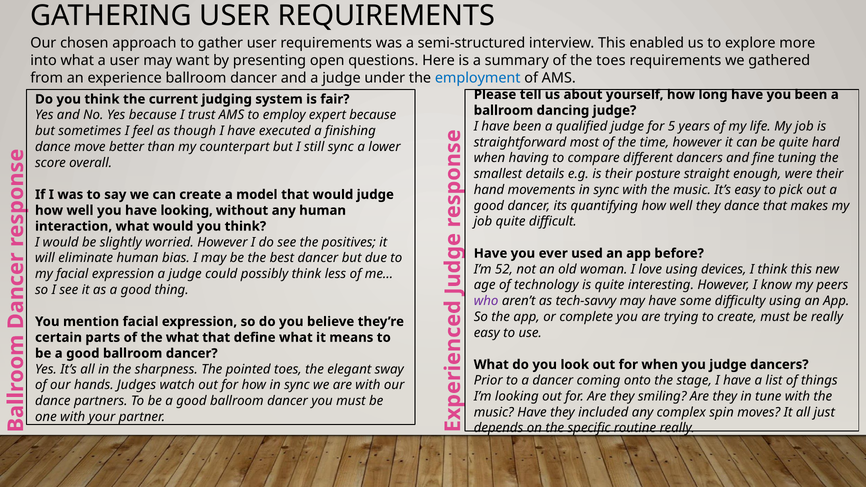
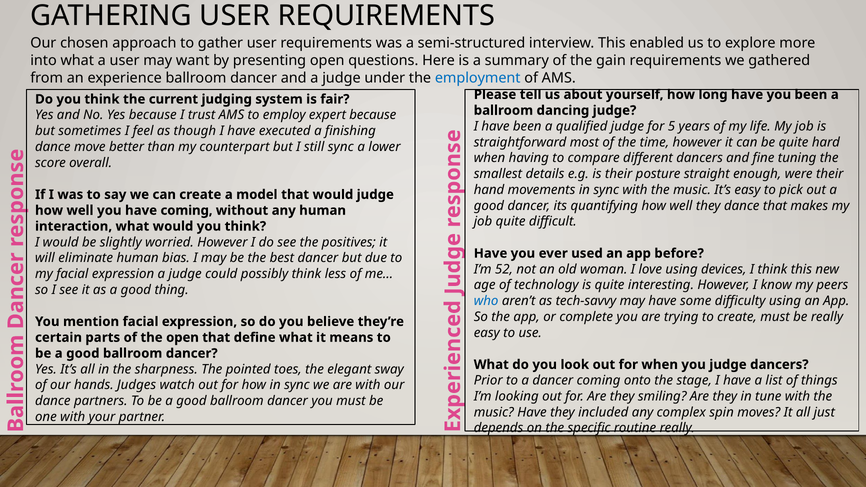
the toes: toes -> gain (611, 60)
have looking: looking -> coming (187, 210)
who colour: purple -> blue (486, 301)
the what: what -> open (182, 338)
